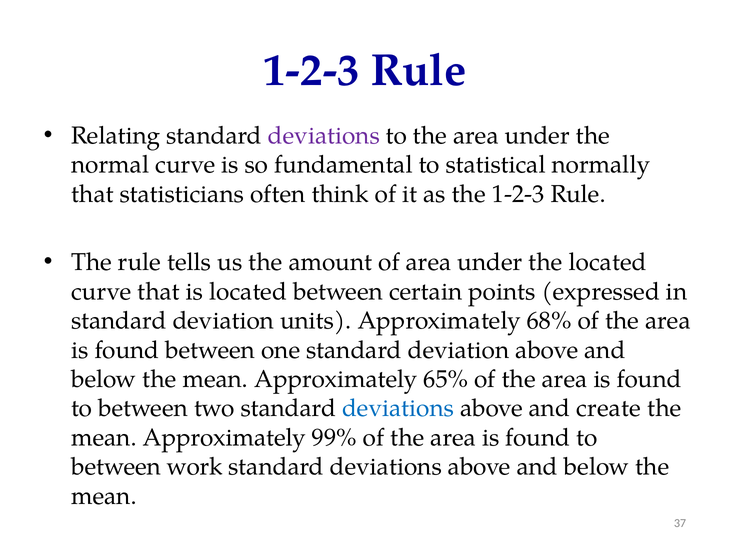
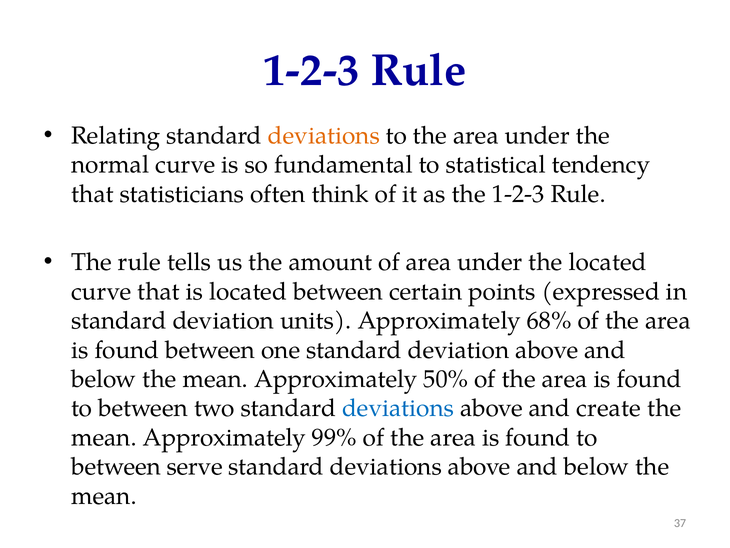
deviations colour: purple -> orange (324, 136)
normally: normally -> tendency (601, 165)
65%: 65% -> 50% (446, 379)
work: work -> serve (195, 466)
